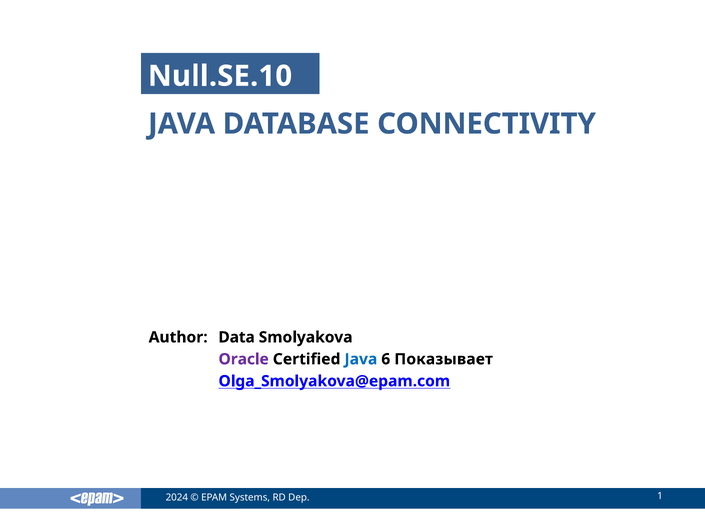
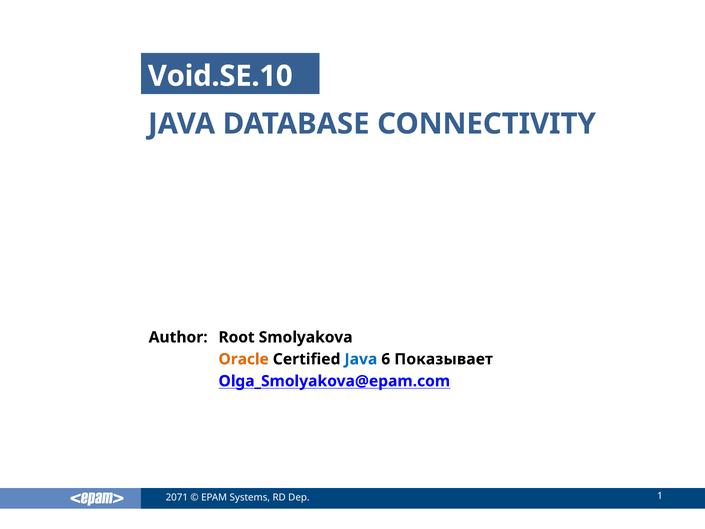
Null.SE.10: Null.SE.10 -> Void.SE.10 (220, 76)
Data: Data -> Root (237, 337)
Oracle colour: purple -> orange (244, 359)
2024: 2024 -> 2071 (177, 497)
